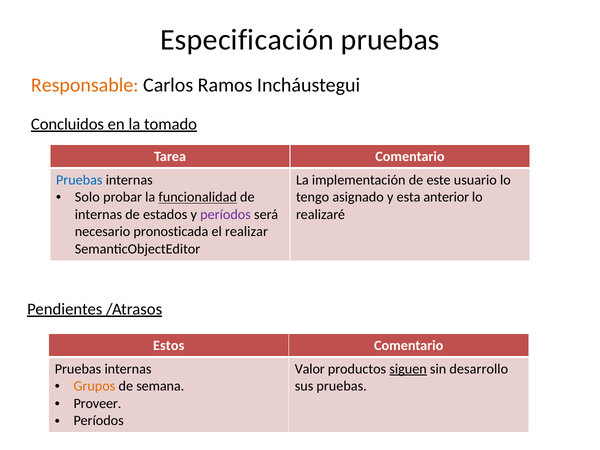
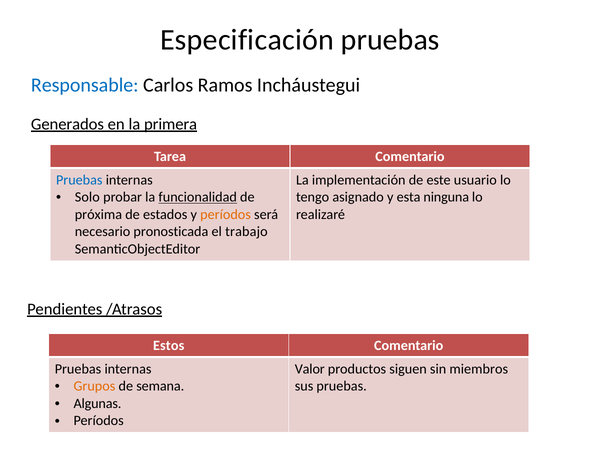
Responsable colour: orange -> blue (85, 85)
Concluidos: Concluidos -> Generados (67, 124)
tomado: tomado -> primera (171, 124)
anterior: anterior -> ninguna (446, 197)
internas: internas -> próxima (98, 214)
períodos colour: purple -> orange (226, 214)
realizar: realizar -> trabajo (246, 232)
siguen underline: present -> none (408, 369)
desarrollo: desarrollo -> miembros (479, 369)
Proveer: Proveer -> Algunas (97, 403)
